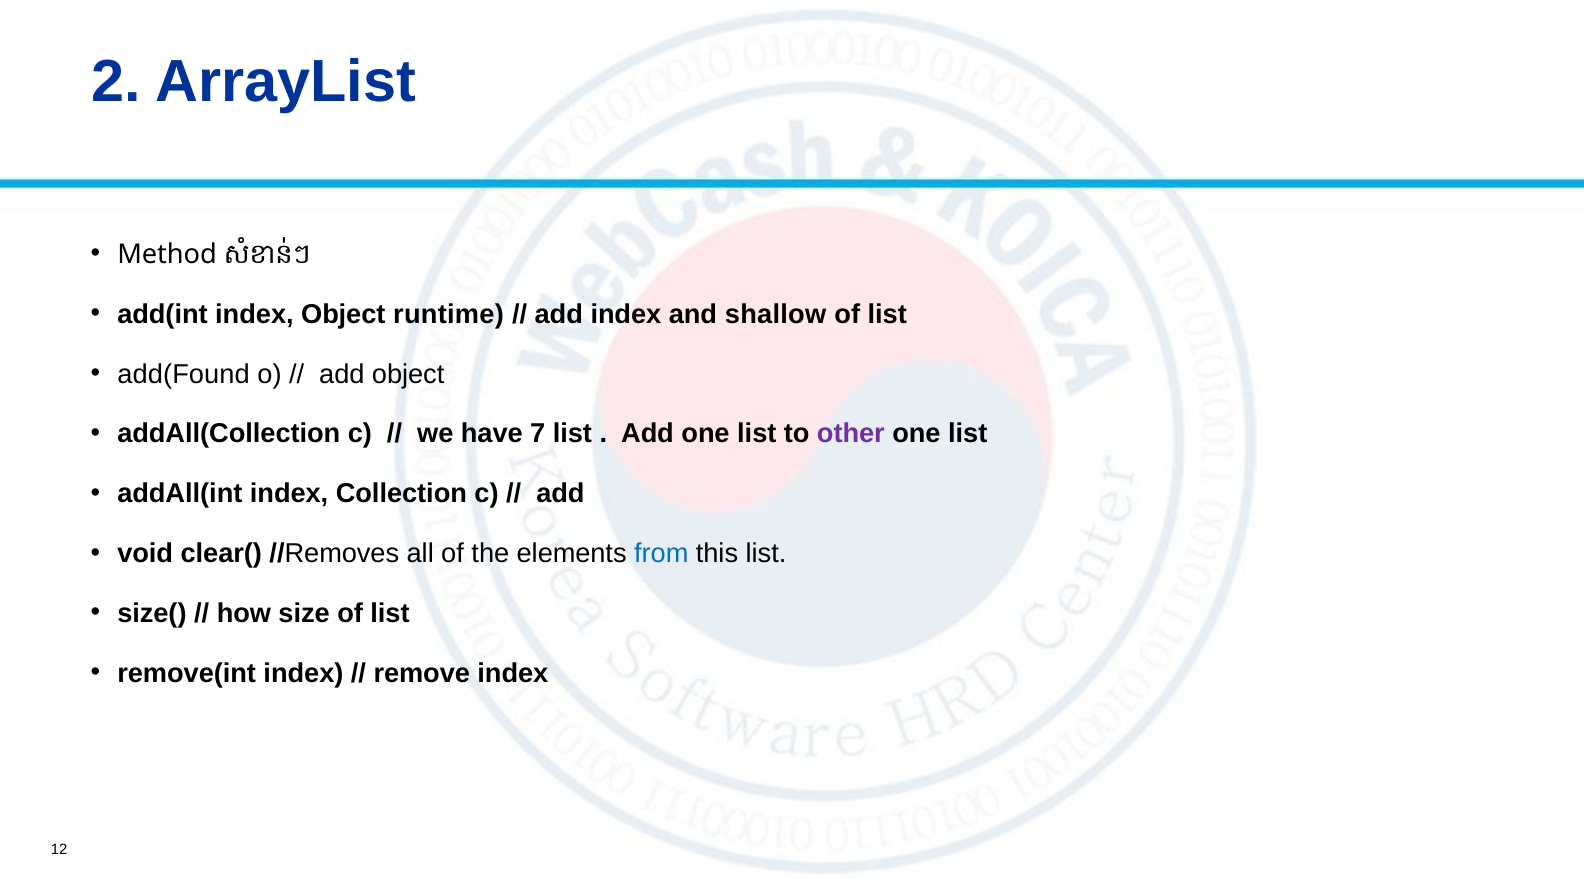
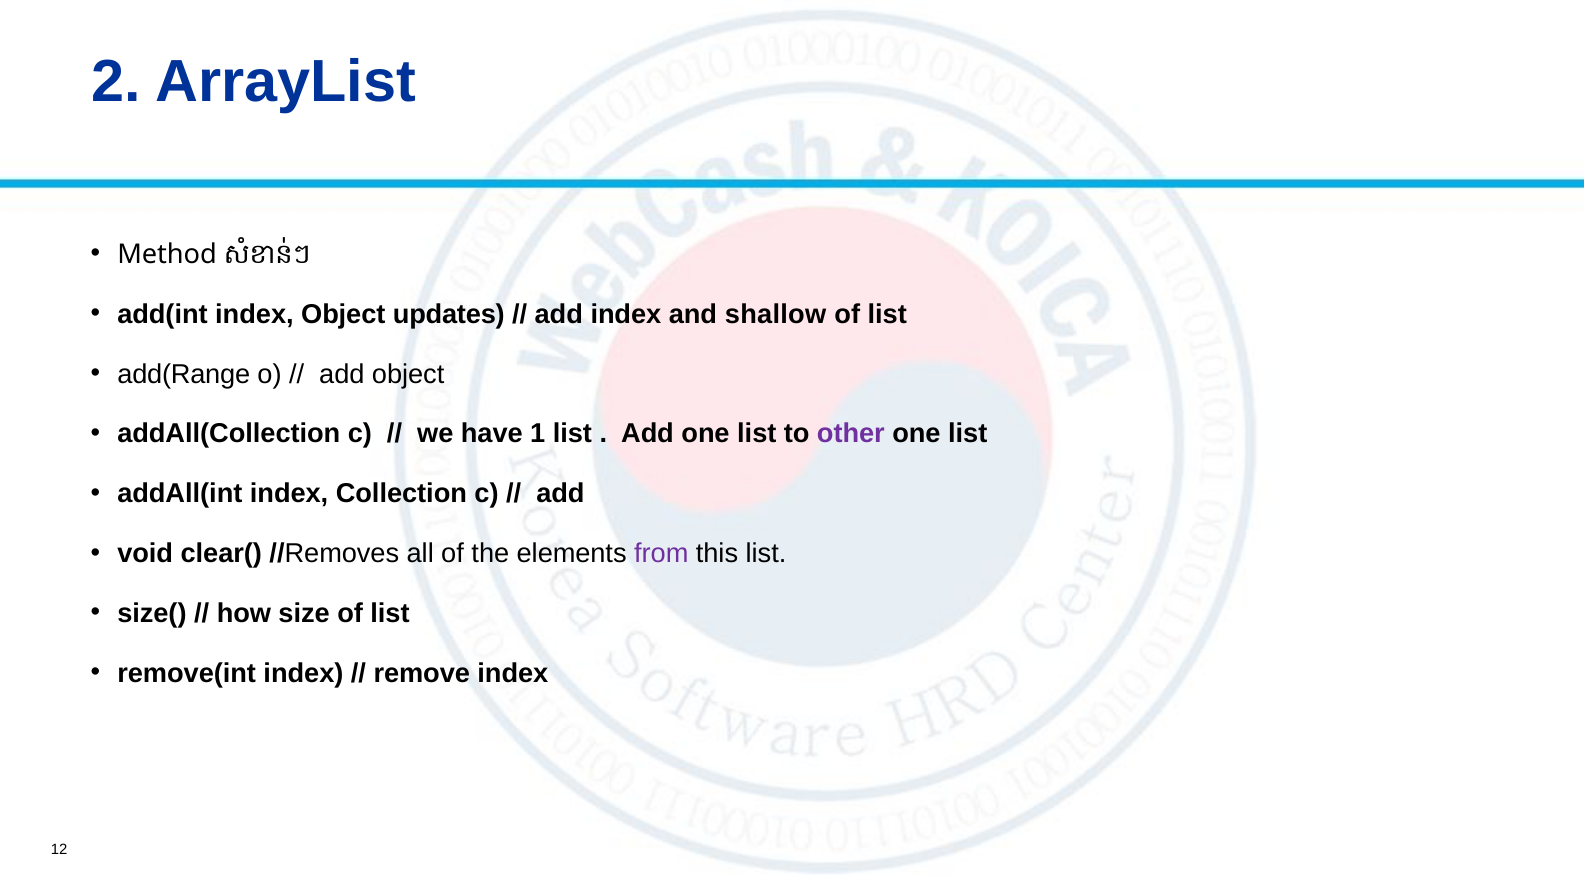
runtime: runtime -> updates (449, 314)
add(Found: add(Found -> add(Range (184, 374)
7: 7 -> 1 (538, 434)
from colour: blue -> purple (661, 554)
